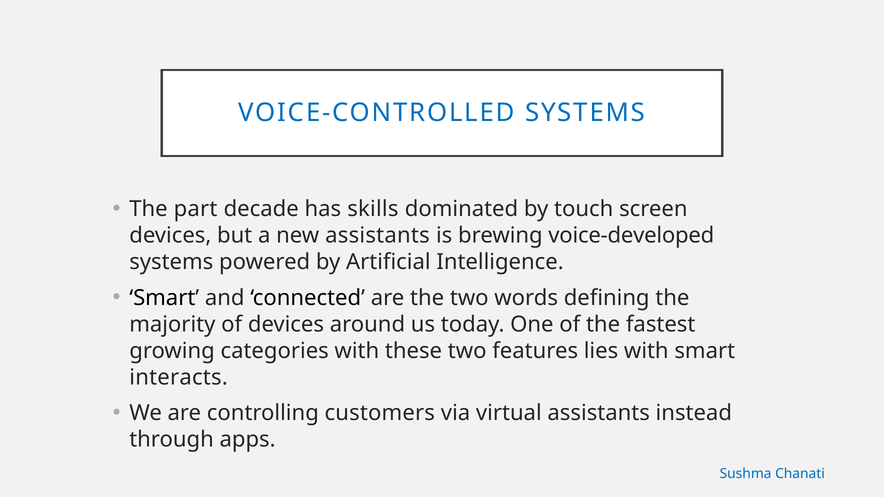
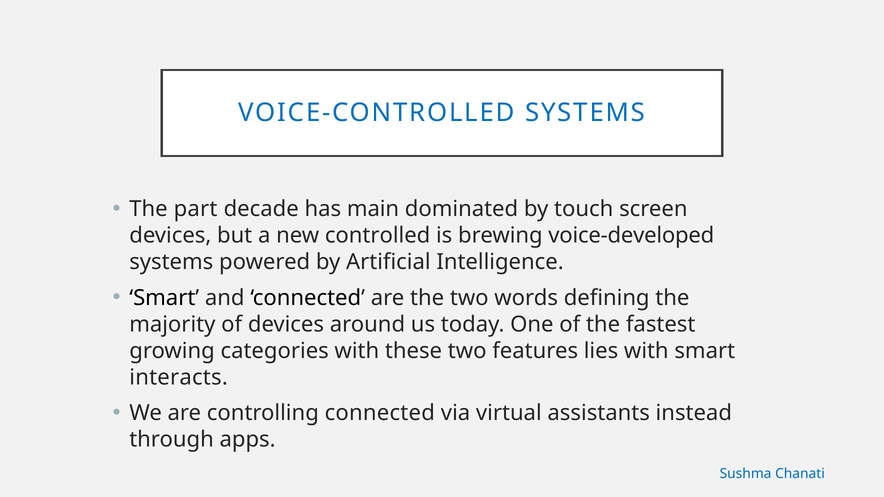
skills: skills -> main (373, 209)
new assistants: assistants -> controlled (378, 236)
controlling customers: customers -> connected (380, 413)
